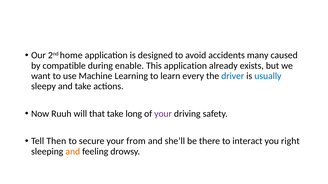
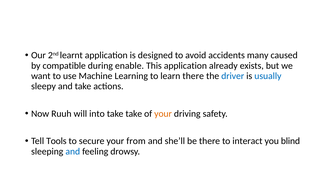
home: home -> learnt (71, 55)
learn every: every -> there (193, 76)
that: that -> into (97, 114)
take long: long -> take (134, 114)
your colour: purple -> orange (163, 114)
Then: Then -> Tools (56, 141)
right: right -> blind (290, 141)
and colour: orange -> blue (73, 152)
